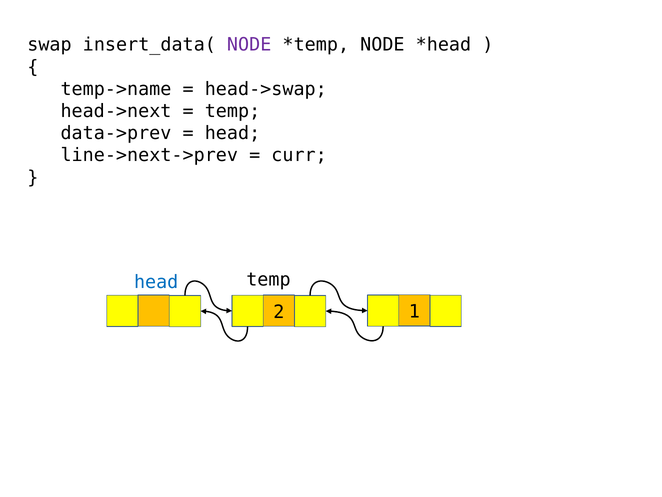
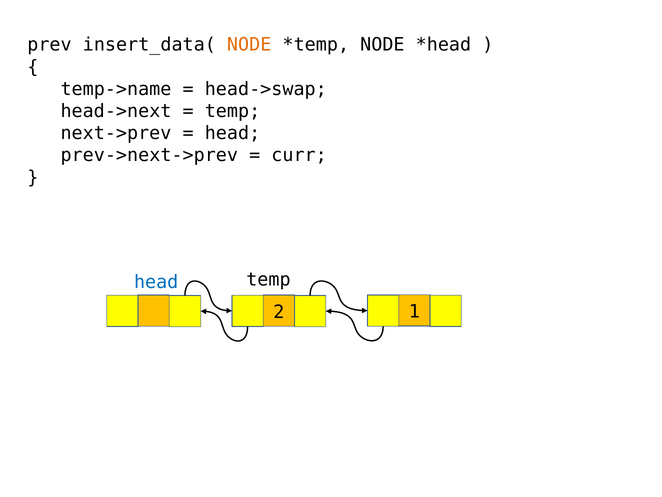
swap: swap -> prev (49, 45)
NODE colour: purple -> orange (249, 45)
data->prev: data->prev -> next->prev (116, 133)
line->next->prev: line->next->prev -> prev->next->prev (149, 155)
